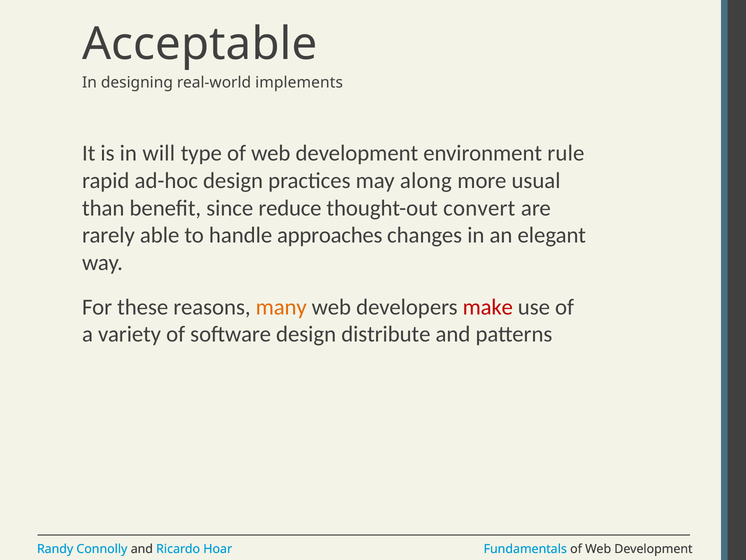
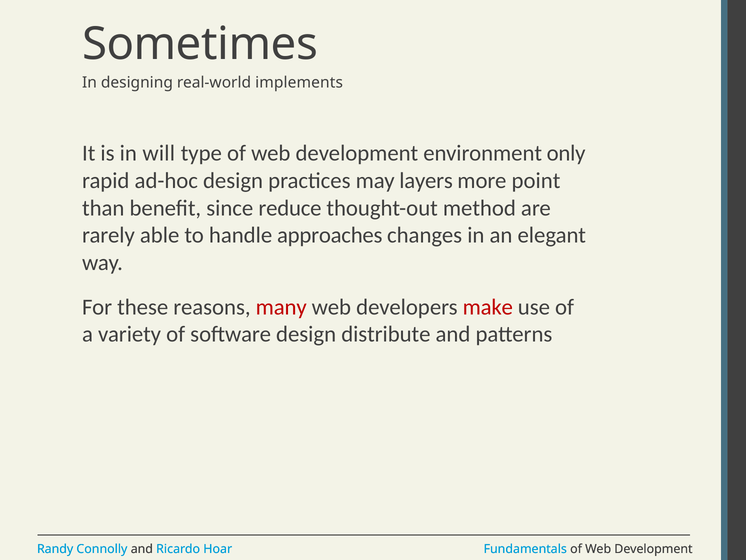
Acceptable: Acceptable -> Sometimes (200, 44)
rule: rule -> only (566, 153)
along: along -> layers (426, 181)
usual: usual -> point (536, 181)
convert: convert -> method (479, 208)
many colour: orange -> red (281, 307)
